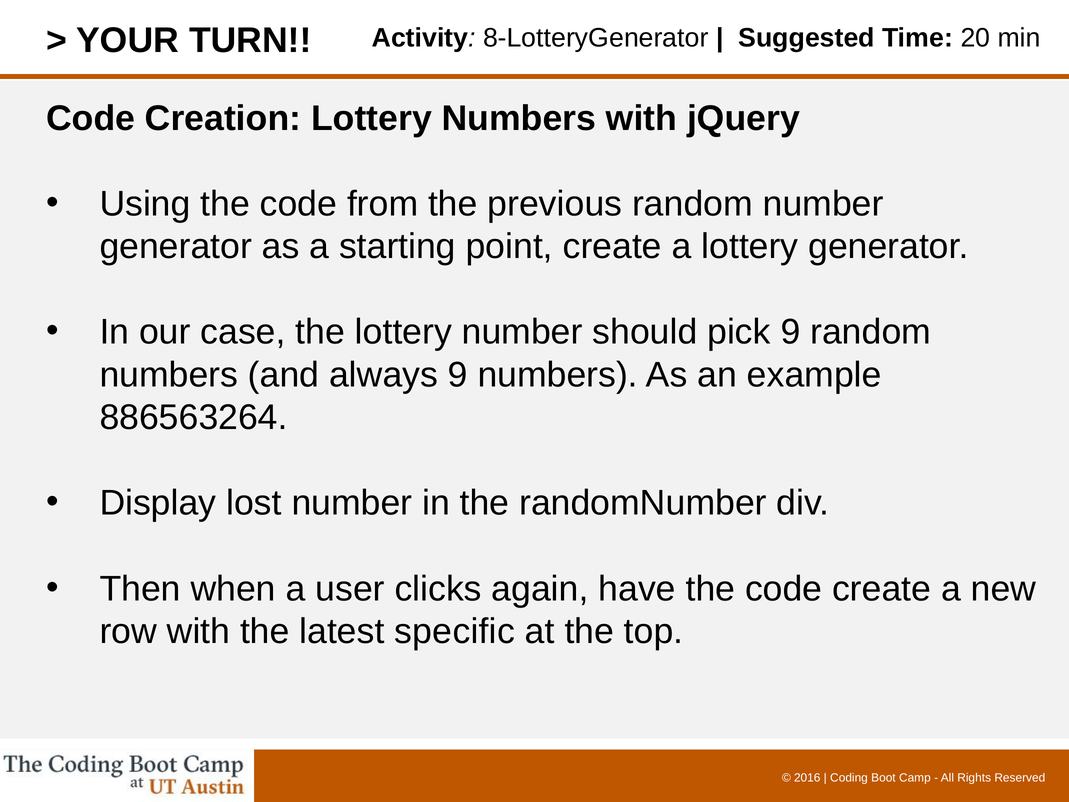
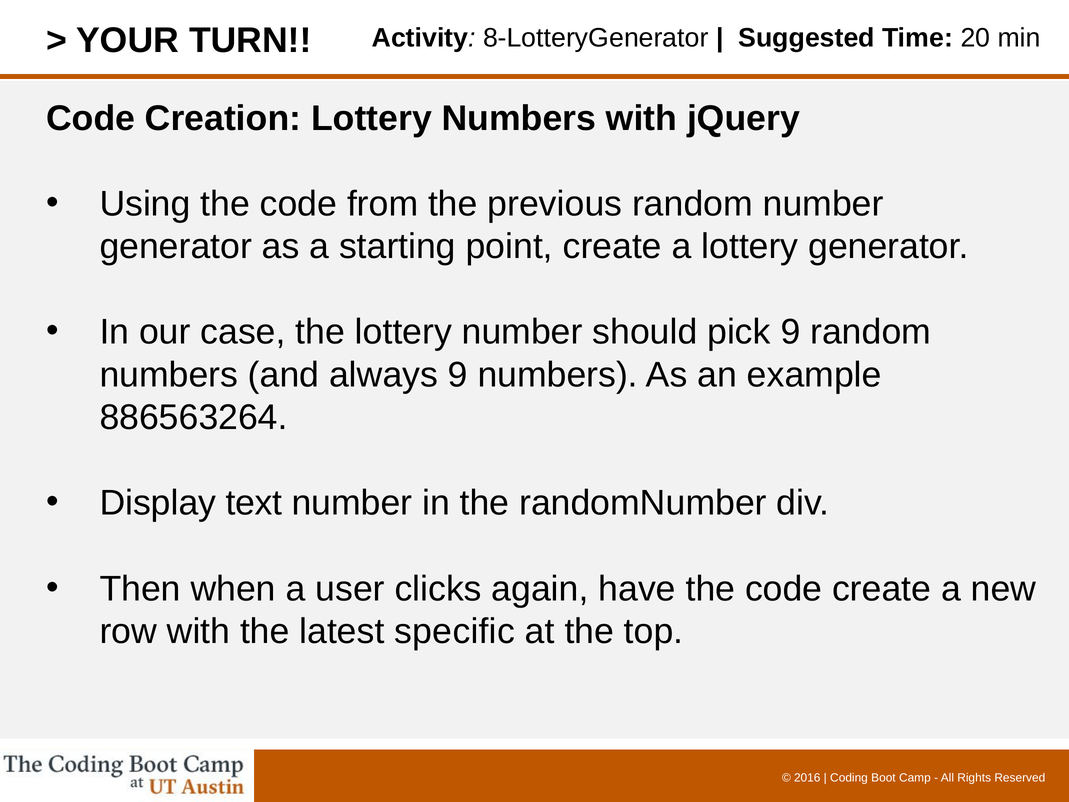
lost: lost -> text (254, 503)
